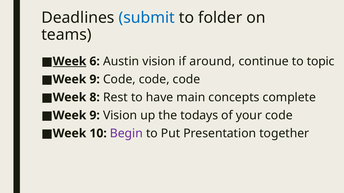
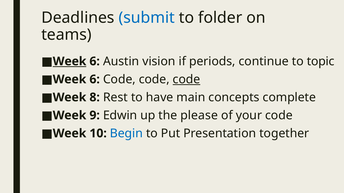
around: around -> periods (212, 61)
9: 9 -> 6 (95, 80)
code underline: none -> present (187, 80)
9 Vision: Vision -> Edwin (120, 116)
todays: todays -> please (199, 116)
Begin colour: purple -> blue (126, 134)
